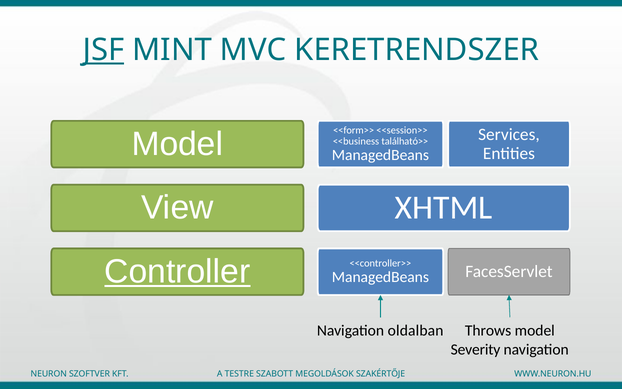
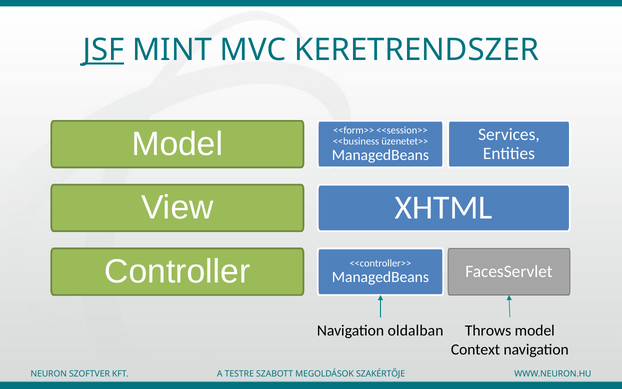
található>>: található>> -> üzenetet>> (405, 141)
Controller underline: present -> none (177, 271)
Severity: Severity -> Context (475, 349)
